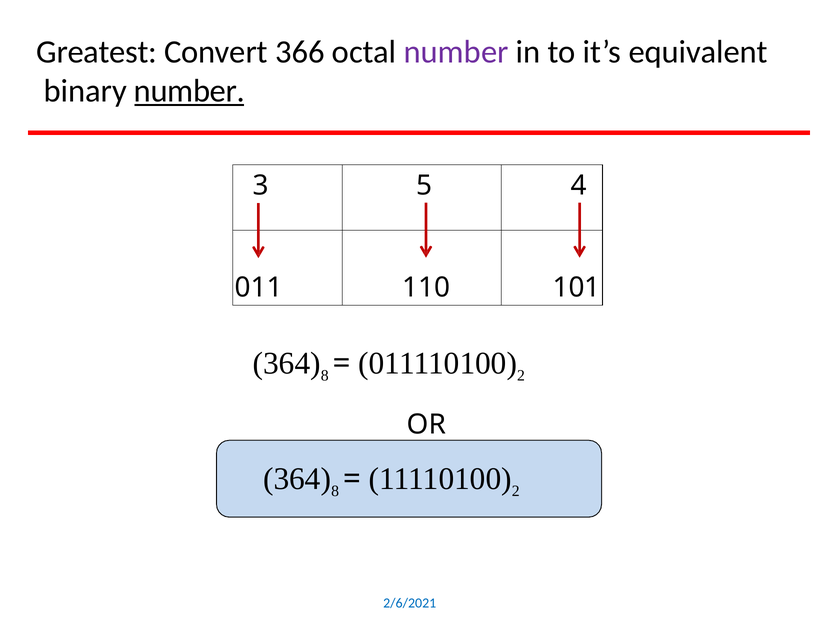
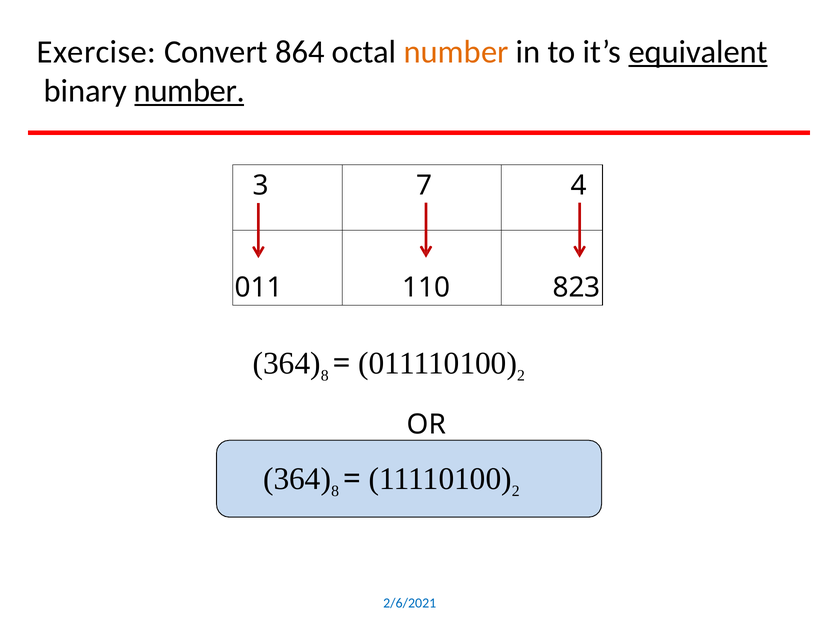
Greatest: Greatest -> Exercise (96, 52)
366: 366 -> 864 (300, 52)
number colour: purple -> orange (456, 52)
equivalent underline: none -> present (698, 52)
5: 5 -> 7 (424, 185)
101: 101 -> 823 (577, 288)
